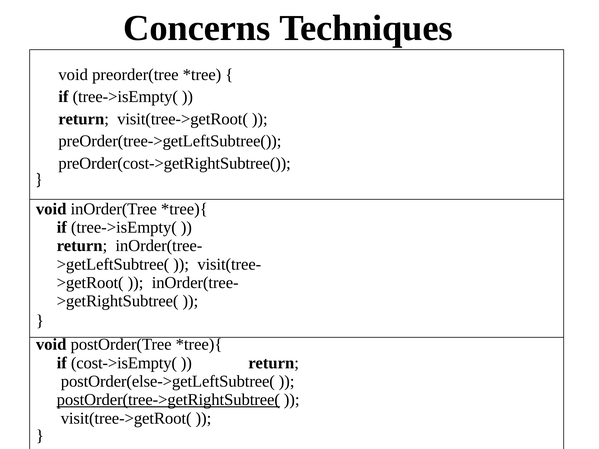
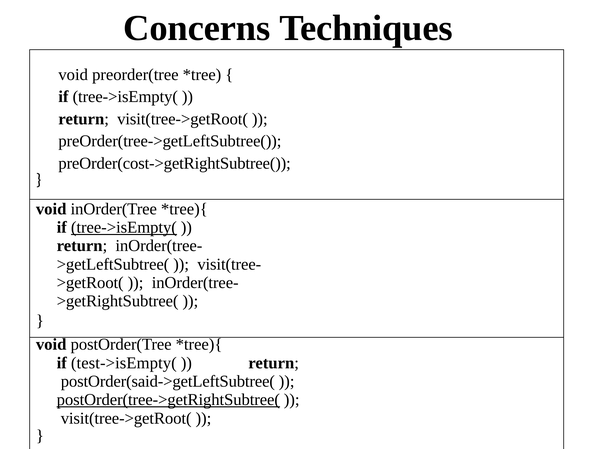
tree->isEmpty( underline: none -> present (124, 227)
cost->isEmpty(: cost->isEmpty( -> test->isEmpty( (124, 363)
postOrder(else->getLeftSubtree(: postOrder(else->getLeftSubtree( -> postOrder(said->getLeftSubtree( (168, 382)
